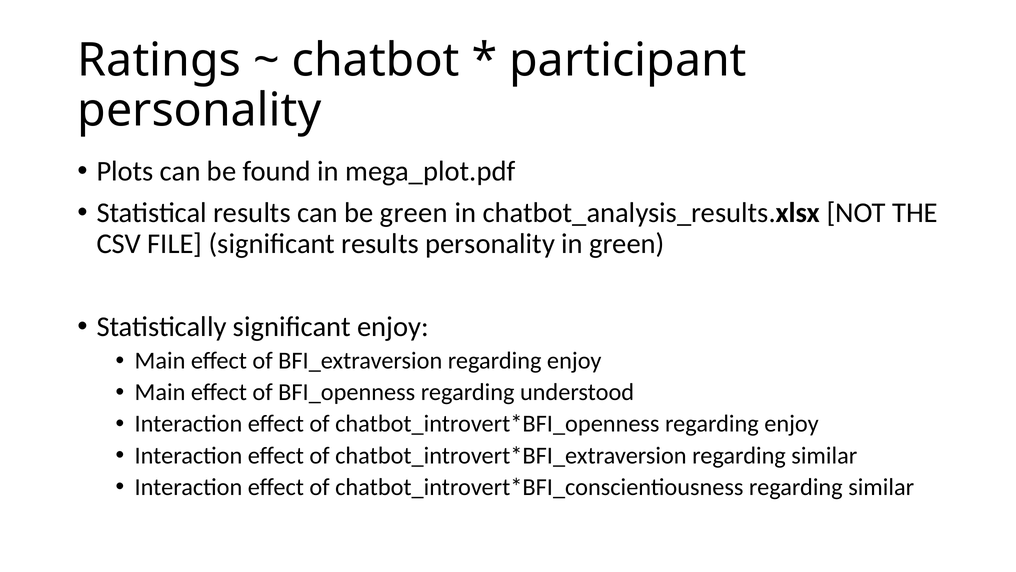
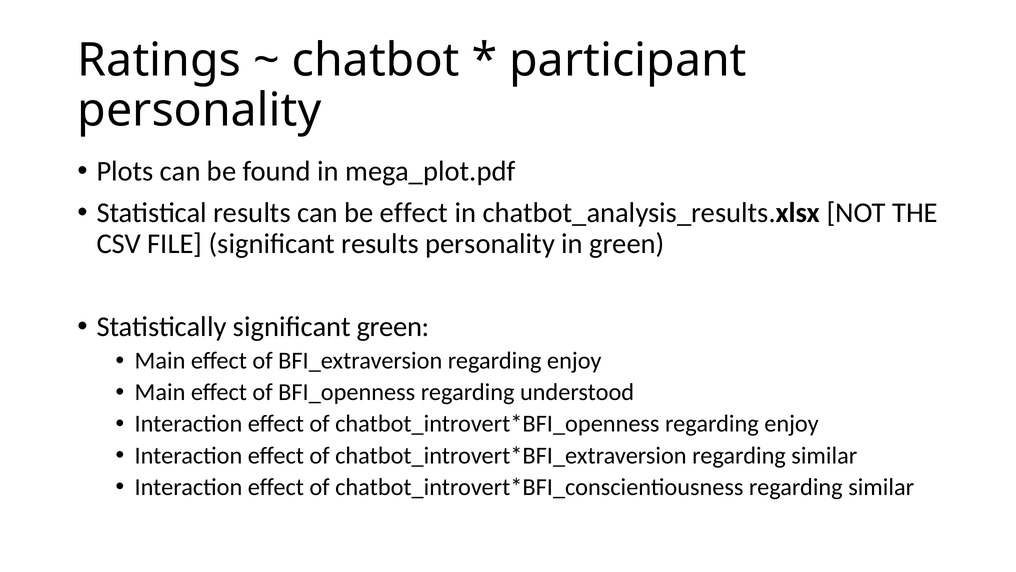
be green: green -> effect (414, 213)
significant enjoy: enjoy -> green (393, 327)
